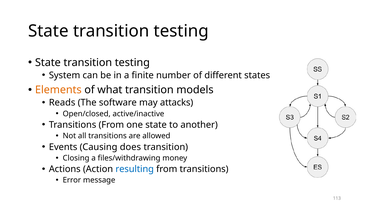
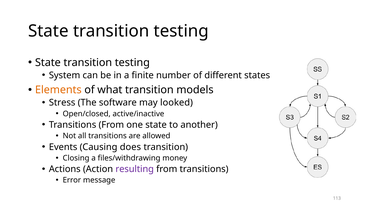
Reads: Reads -> Stress (62, 102)
attacks: attacks -> looked (177, 102)
resulting colour: blue -> purple (135, 169)
